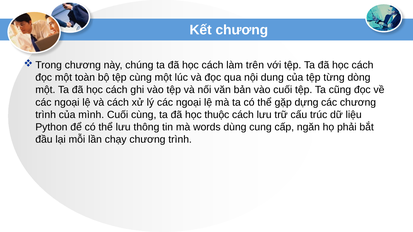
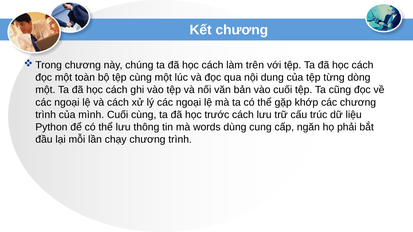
dựng: dựng -> khớp (306, 102)
thuộc: thuộc -> trước (217, 115)
